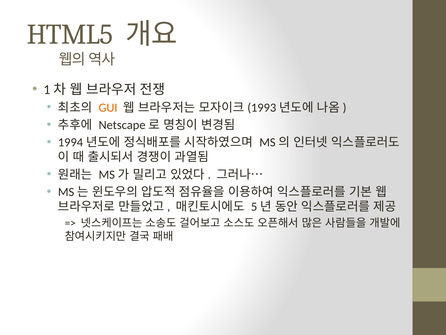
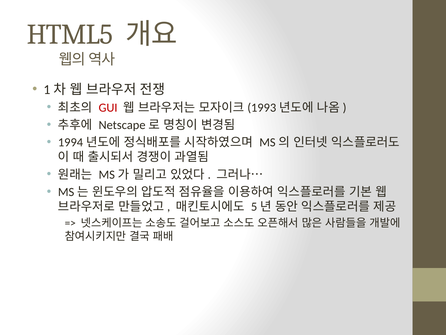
GUI colour: orange -> red (108, 107)
